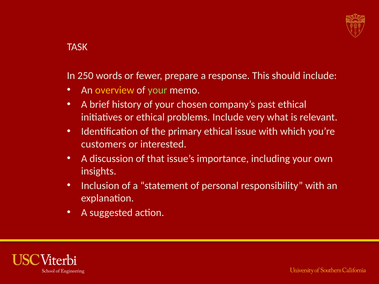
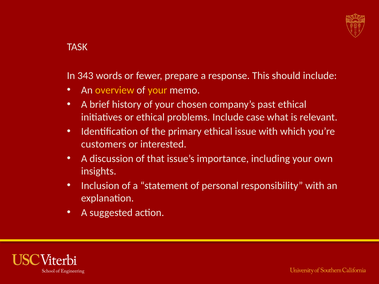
250: 250 -> 343 (85, 76)
your colour: light green -> yellow (157, 90)
very: very -> case (255, 117)
